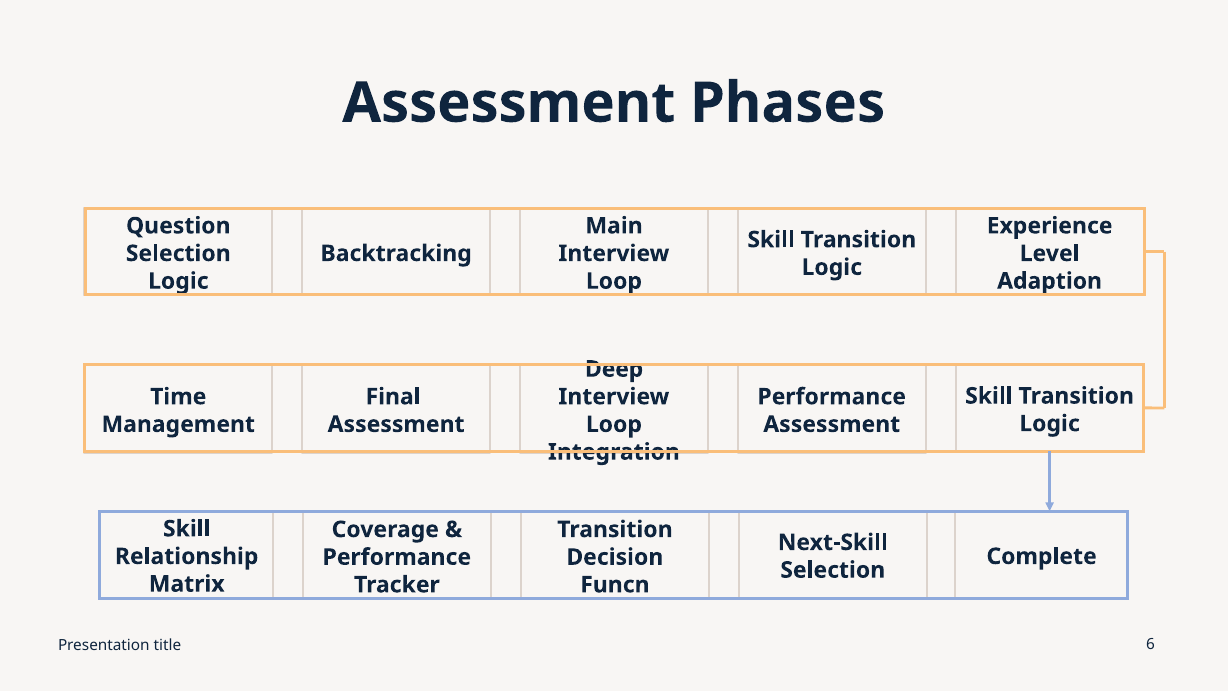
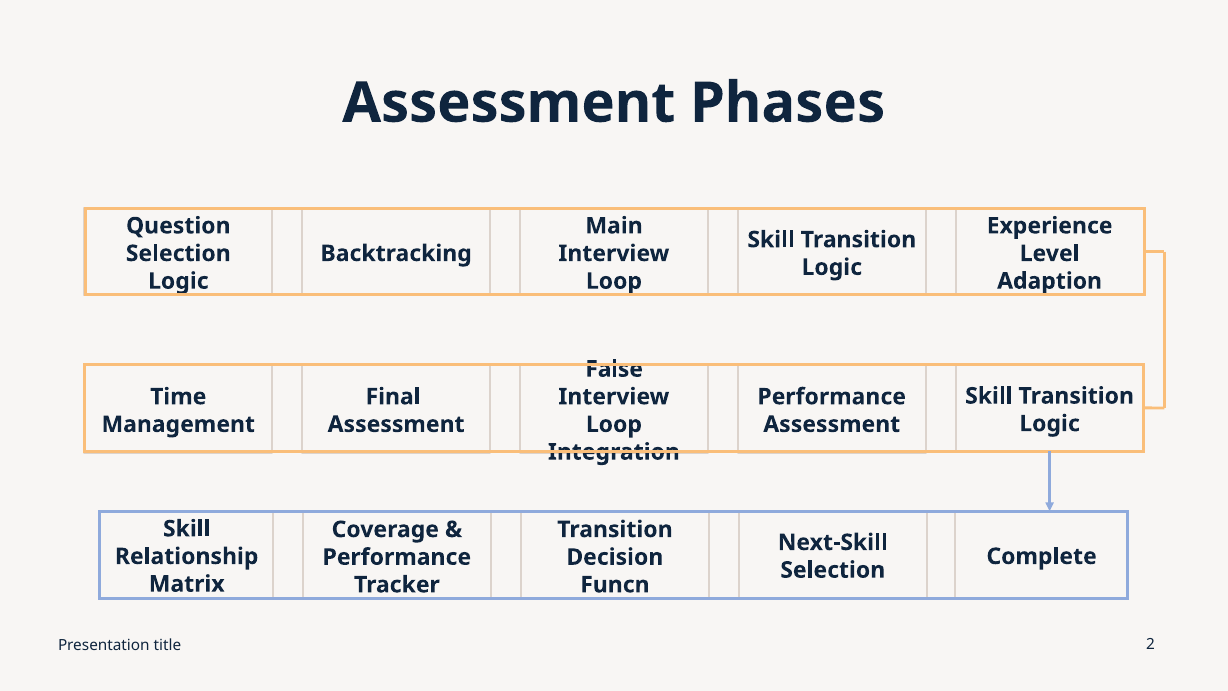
Deep: Deep -> False (614, 369)
6: 6 -> 2 (1151, 644)
